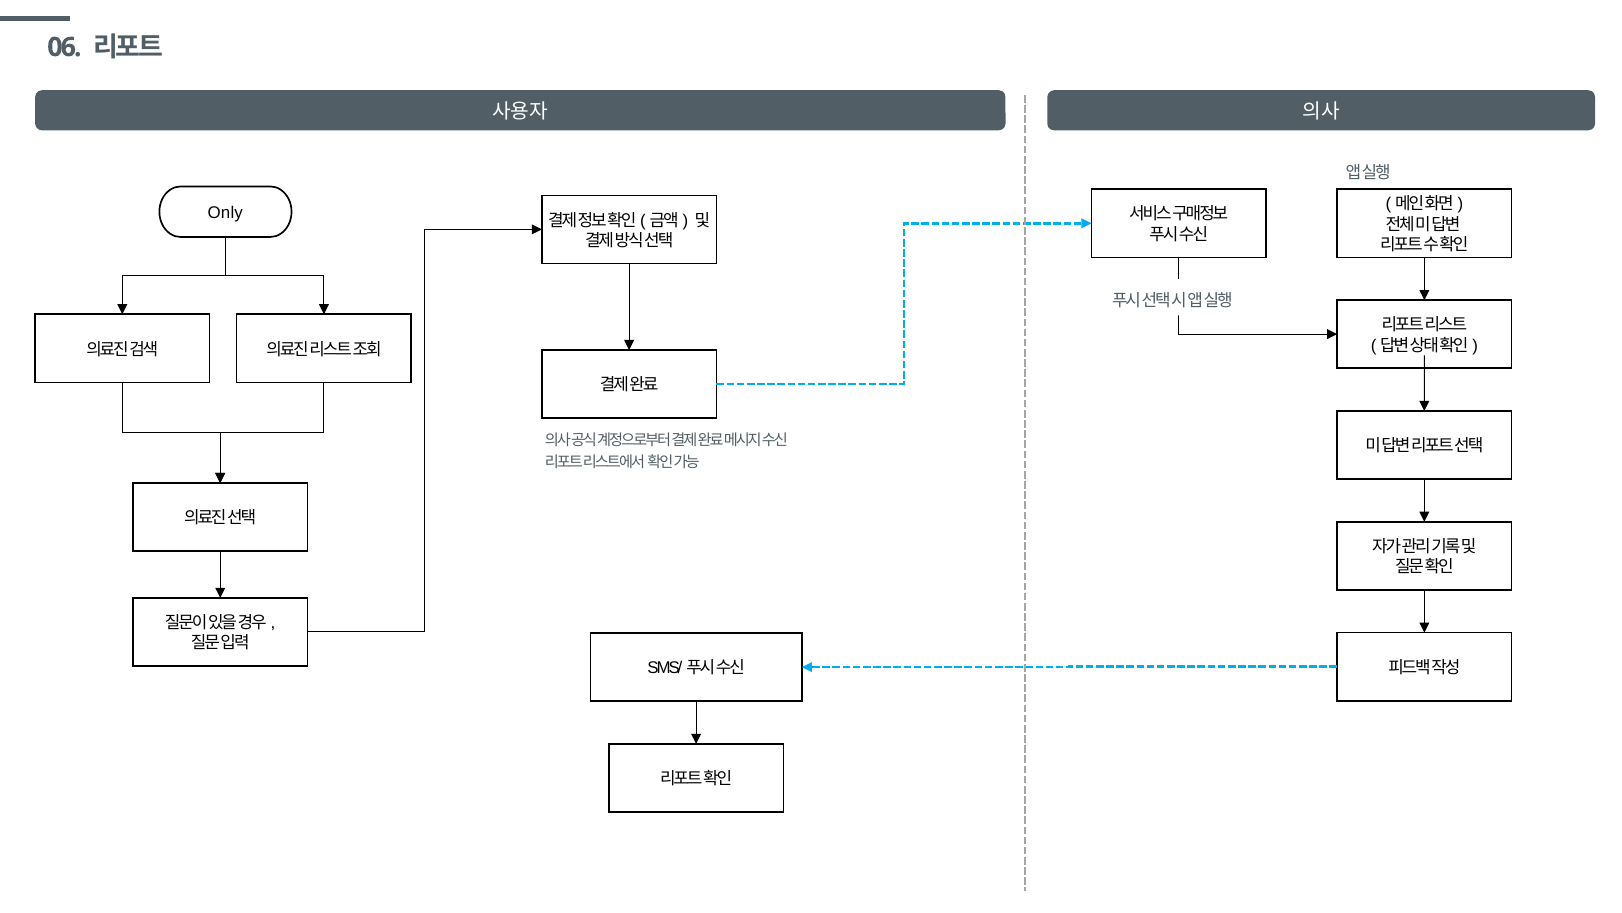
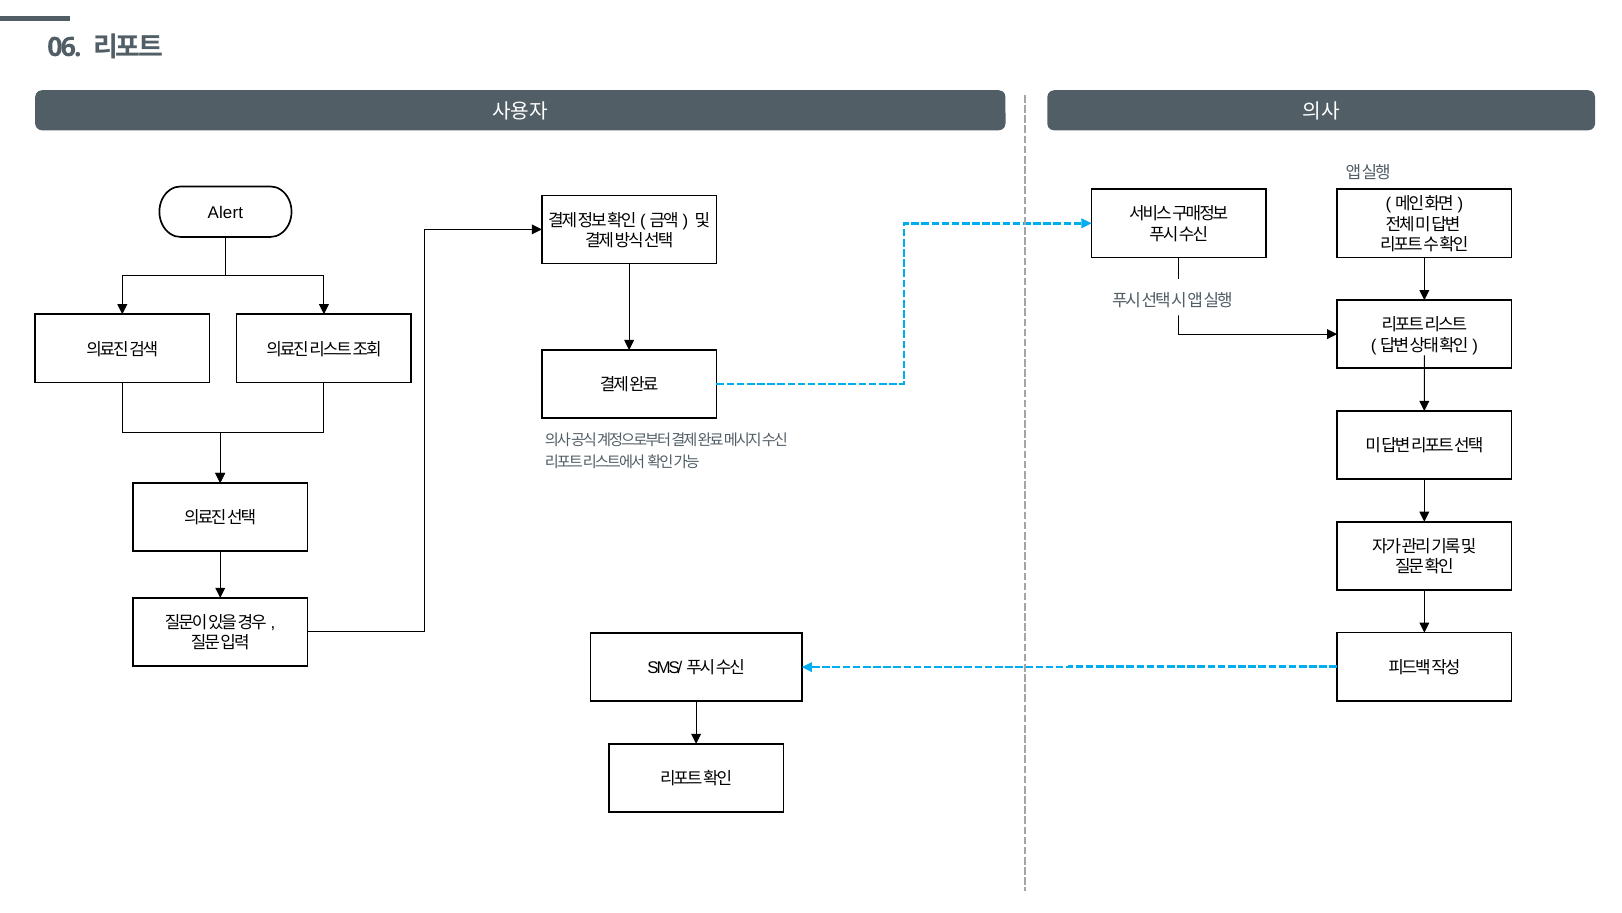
Only: Only -> Alert (225, 213)
